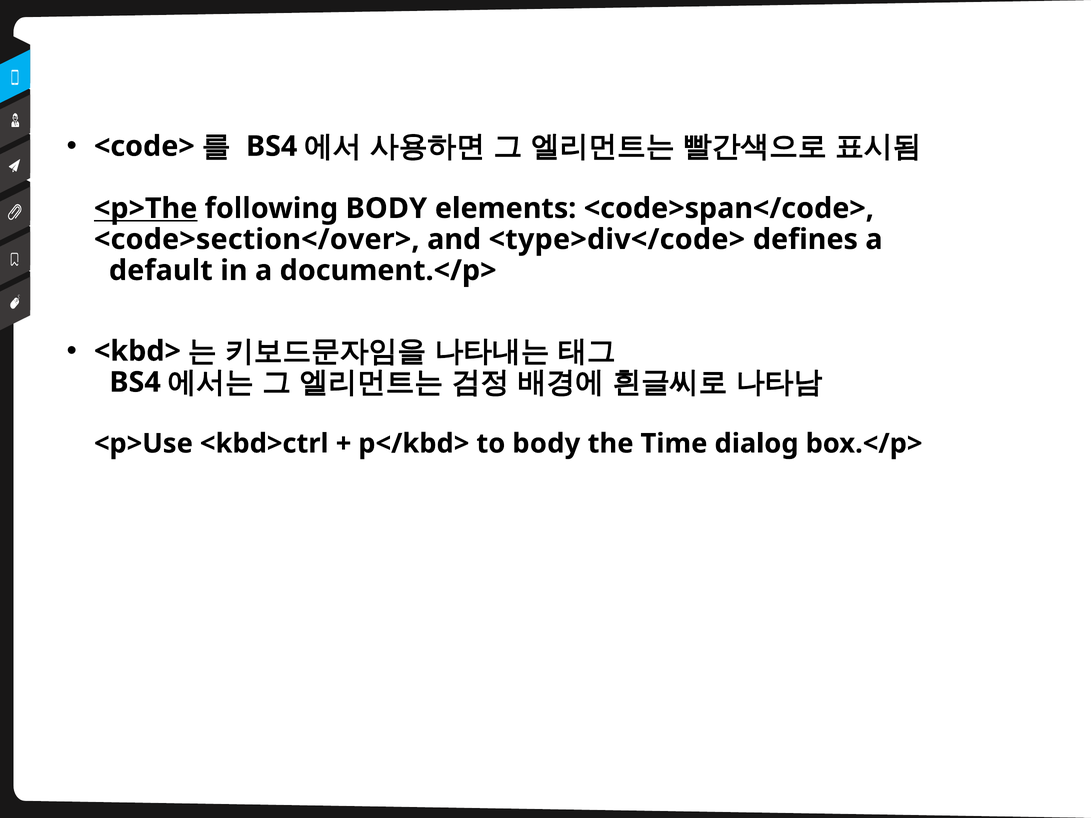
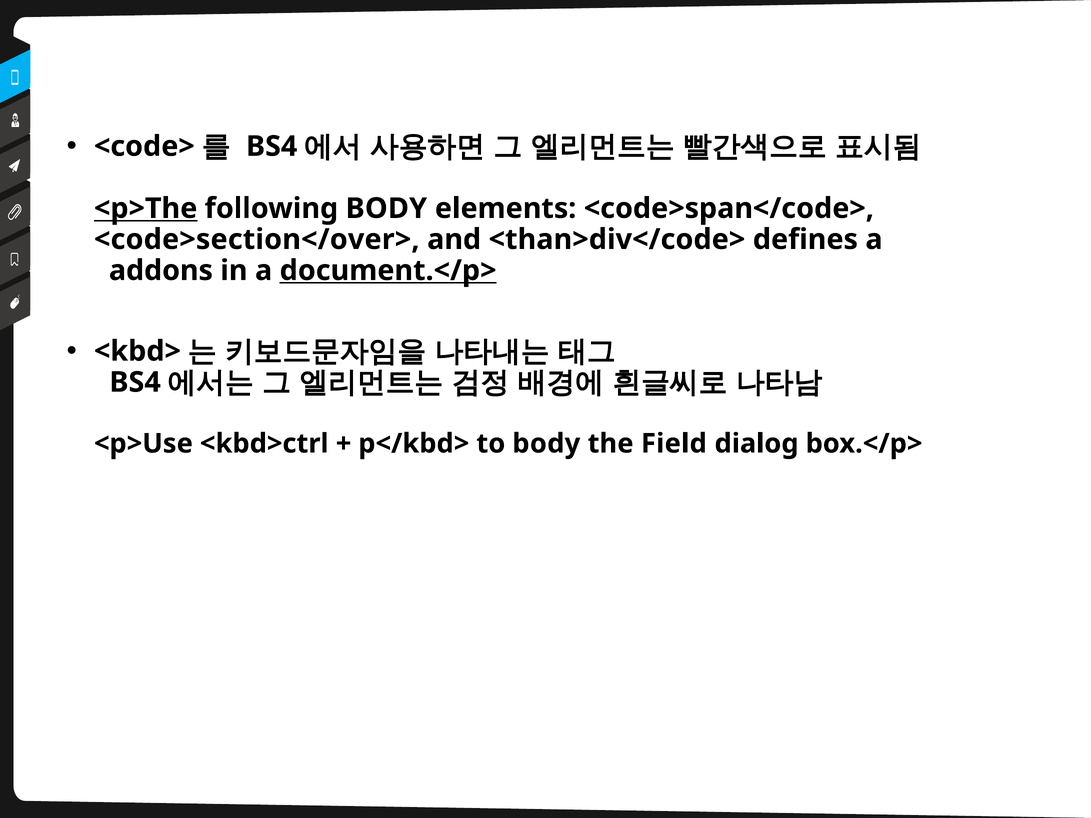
<type>div</code>: <type>div</code> -> <than>div</code> (617, 240)
default: default -> addons (161, 271)
document.</p> underline: none -> present (388, 271)
Time: Time -> Field (674, 444)
